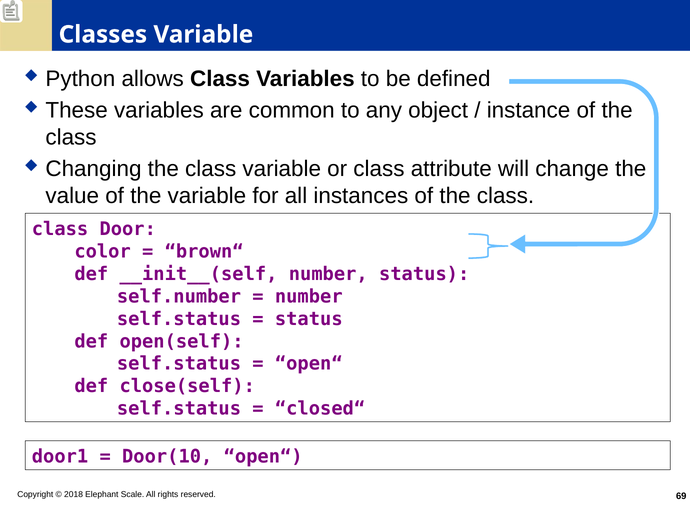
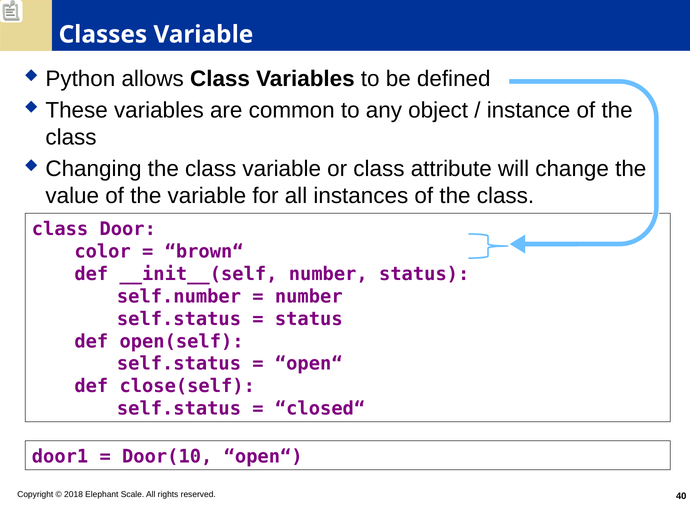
69: 69 -> 40 (681, 496)
